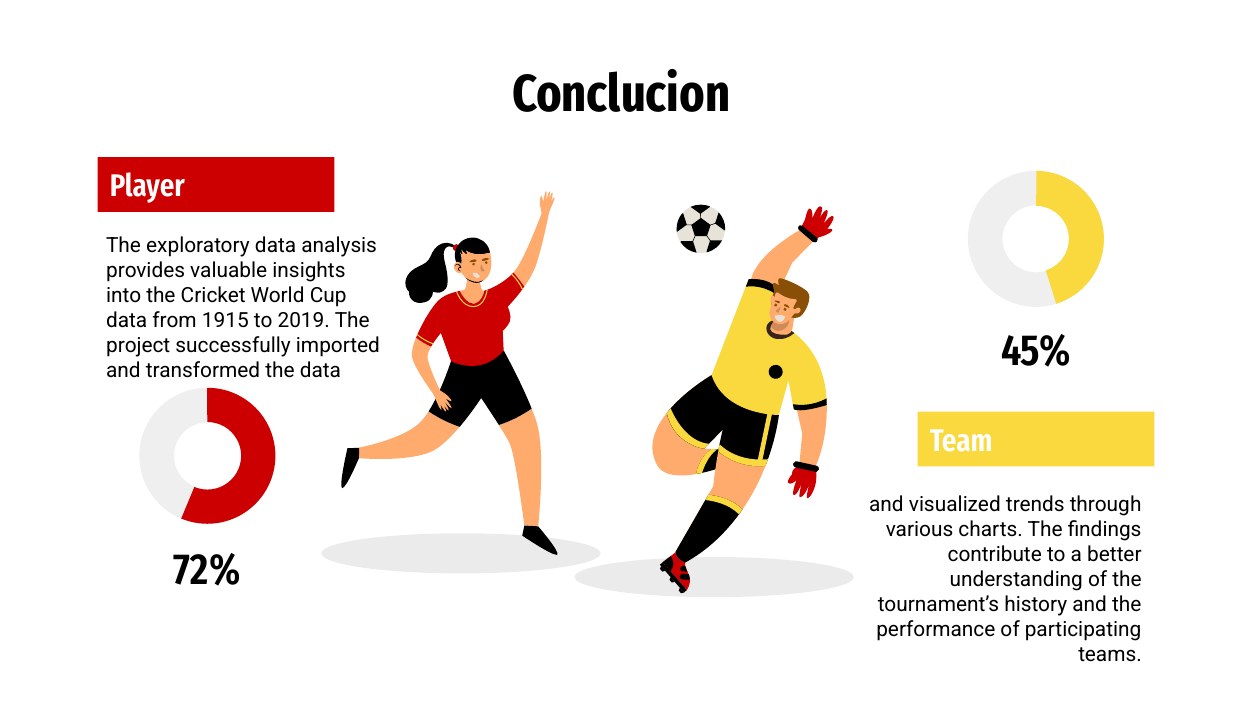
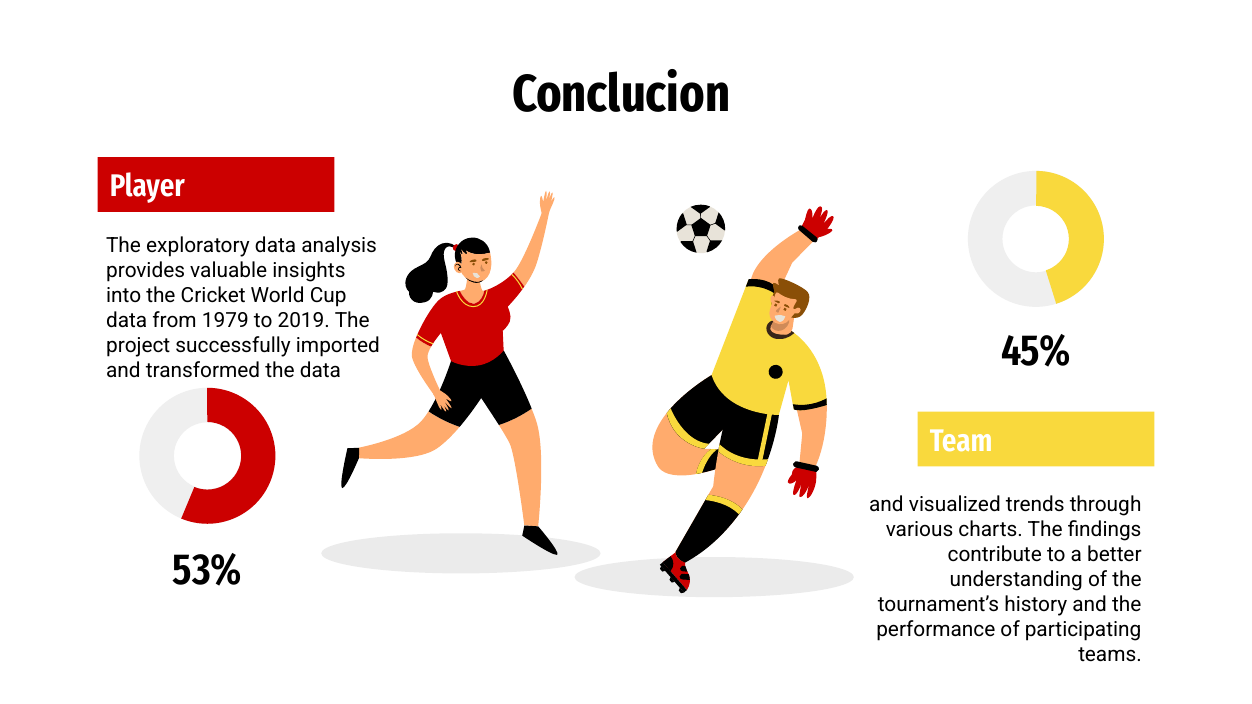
1915: 1915 -> 1979 (225, 321)
72%: 72% -> 53% (207, 570)
